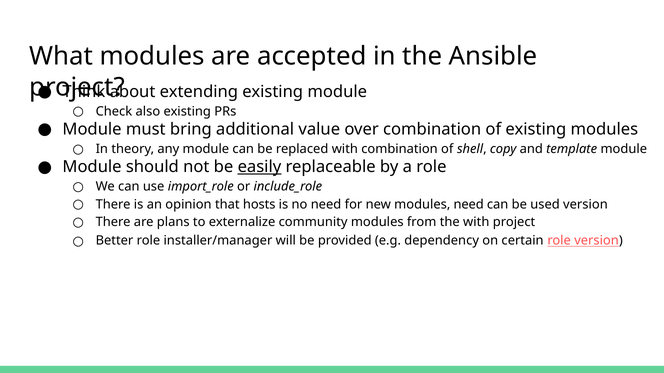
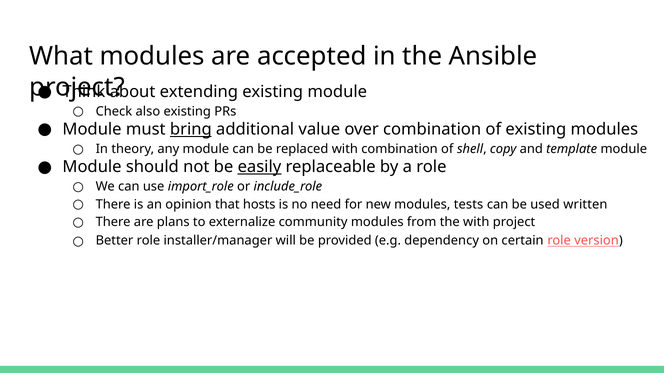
bring underline: none -> present (191, 129)
modules need: need -> tests (469, 205)
used version: version -> written (585, 205)
